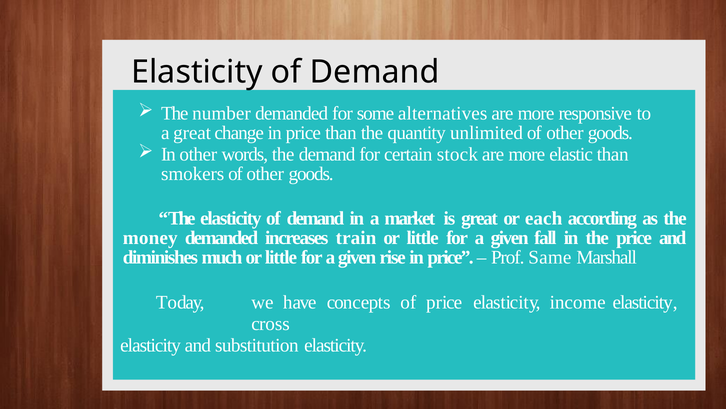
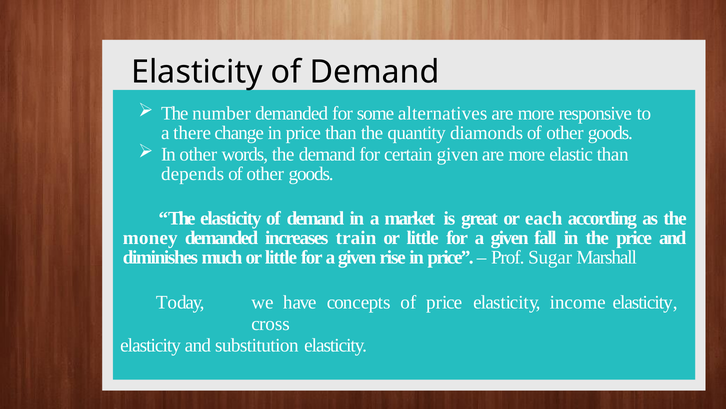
a great: great -> there (192, 133)
unlimited: unlimited -> diamonds (487, 133)
certain stock: stock -> given (458, 154)
smokers: smokers -> depends (193, 174)
Same: Same -> Sugar (550, 257)
